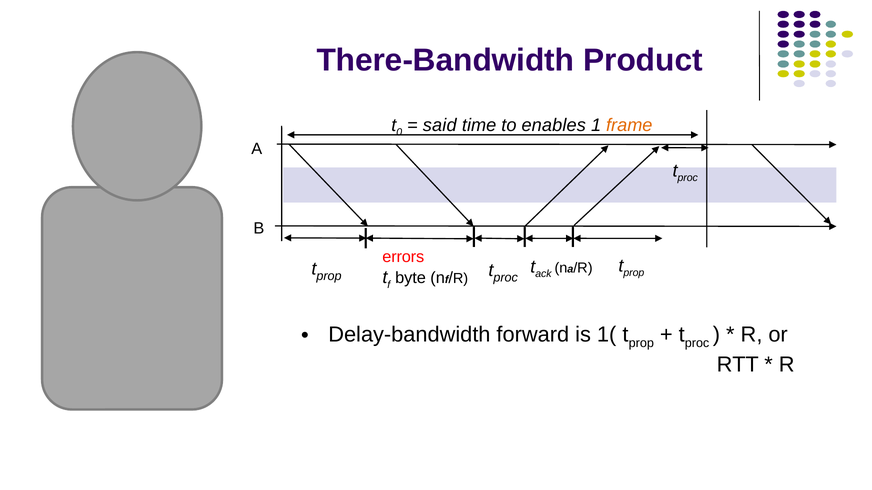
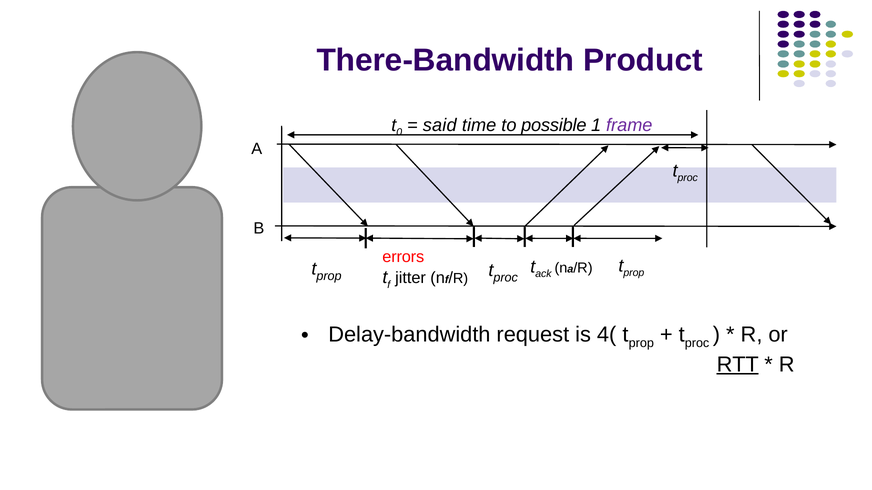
enables: enables -> possible (554, 125)
frame colour: orange -> purple (629, 125)
byte: byte -> jitter (411, 278)
forward: forward -> request (533, 335)
1(: 1( -> 4( (607, 335)
RTT underline: none -> present (738, 365)
